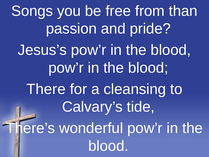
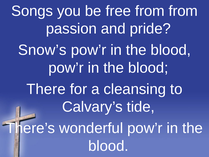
from than: than -> from (183, 11)
Jesus’s: Jesus’s -> Snow’s (42, 50)
